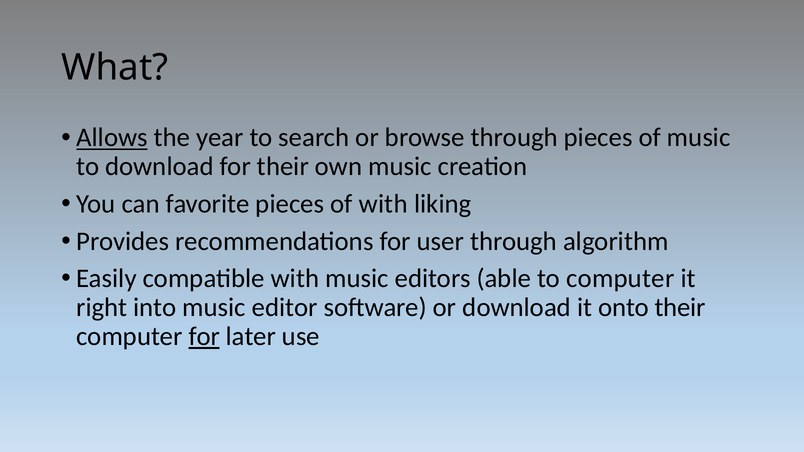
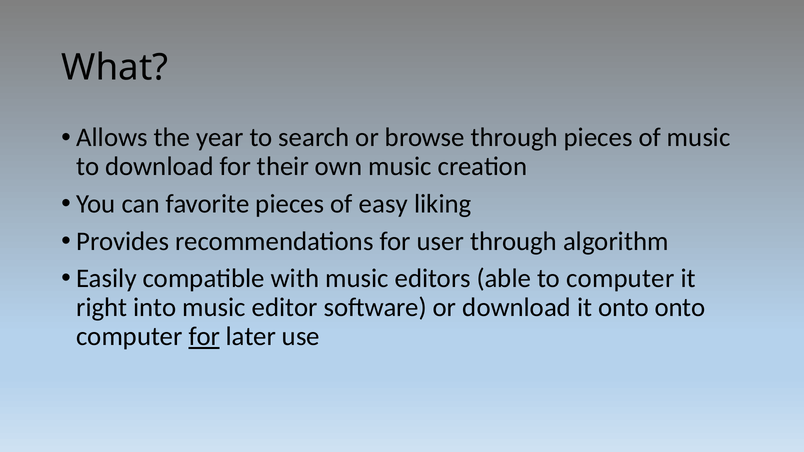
Allows underline: present -> none (112, 138)
of with: with -> easy (383, 204)
onto their: their -> onto (680, 308)
